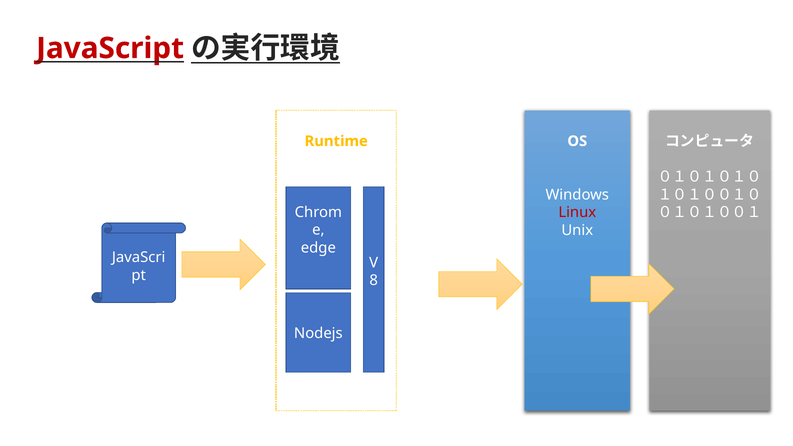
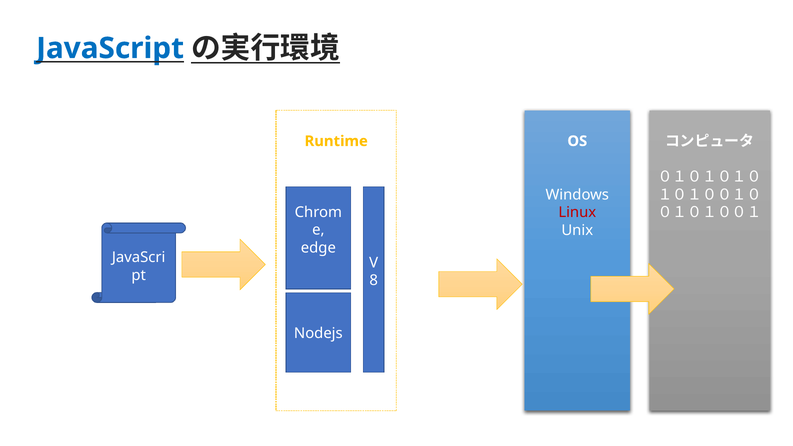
JavaScript colour: red -> blue (110, 48)
